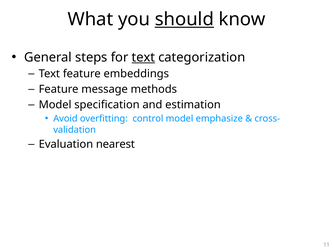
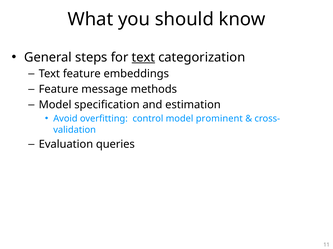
should underline: present -> none (184, 19)
emphasize: emphasize -> prominent (219, 119)
nearest: nearest -> queries (115, 145)
